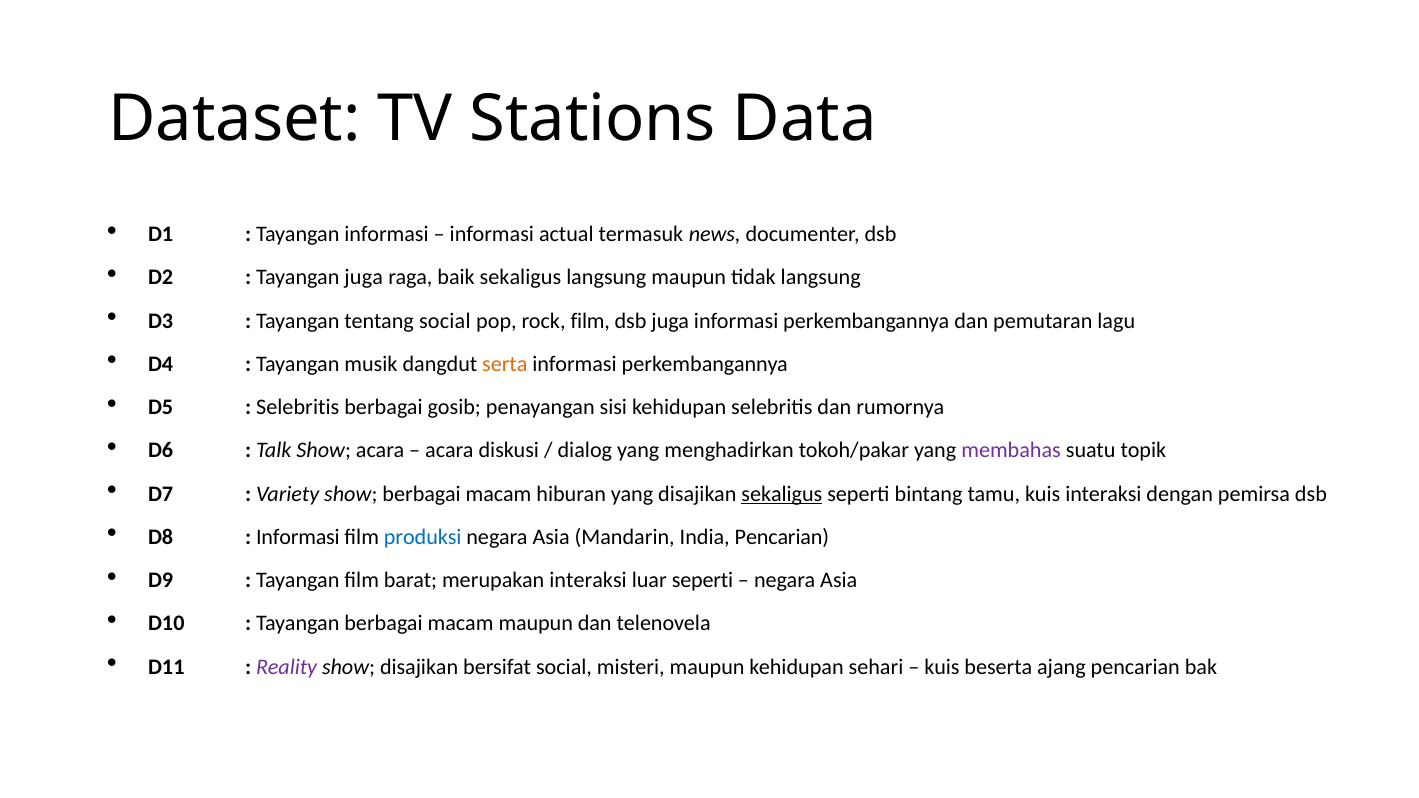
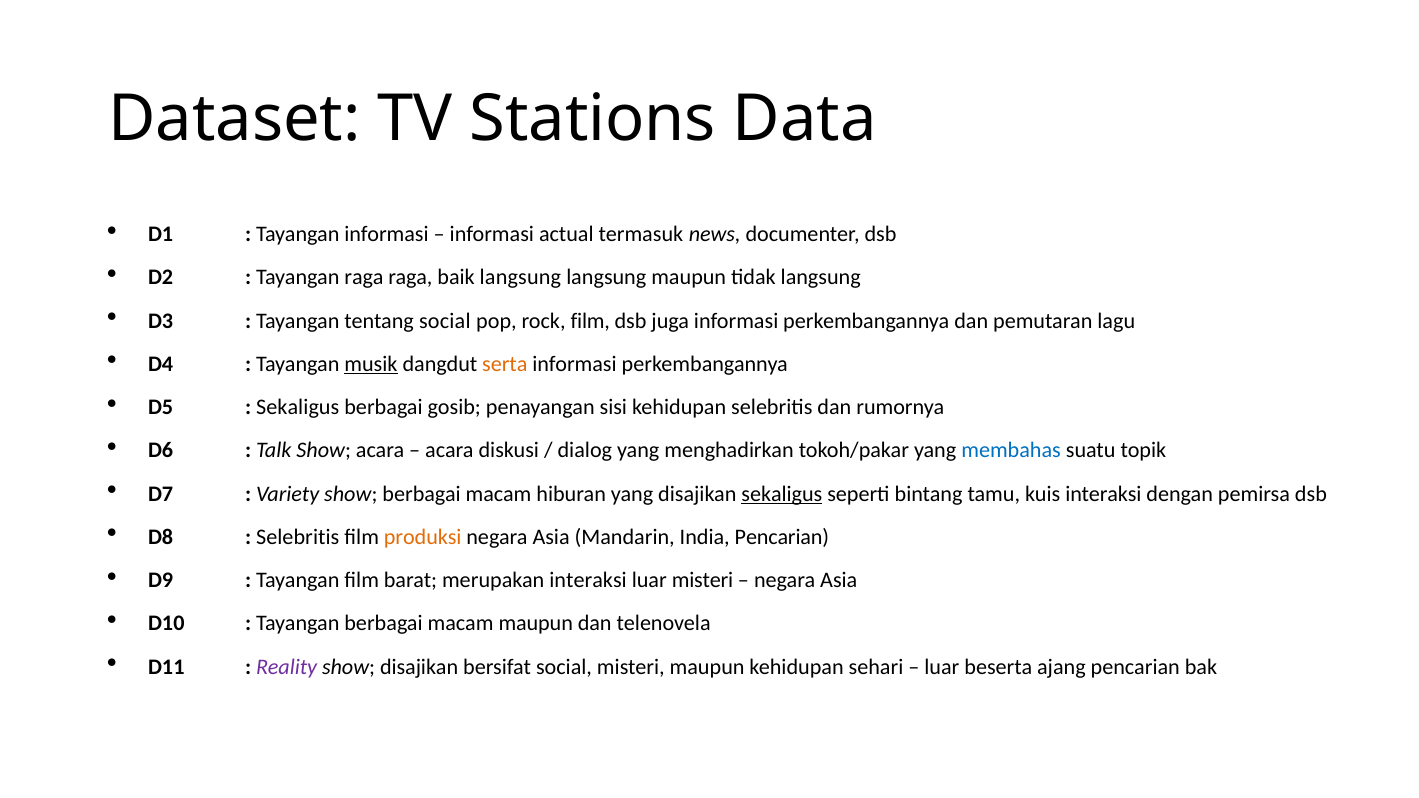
Tayangan juga: juga -> raga (364, 278)
baik sekaligus: sekaligus -> langsung (520, 278)
musik underline: none -> present (371, 364)
Selebritis: Selebritis -> Sekaligus (298, 407)
membahas colour: purple -> blue (1011, 451)
Informasi: Informasi -> Selebritis (298, 537)
produksi colour: blue -> orange (423, 537)
luar seperti: seperti -> misteri (703, 580)
kuis: kuis -> luar (942, 667)
